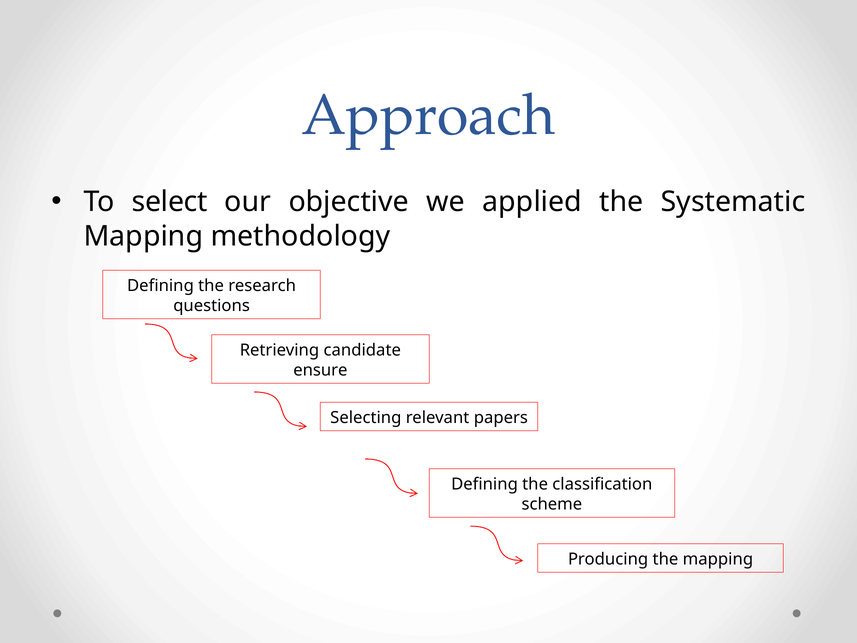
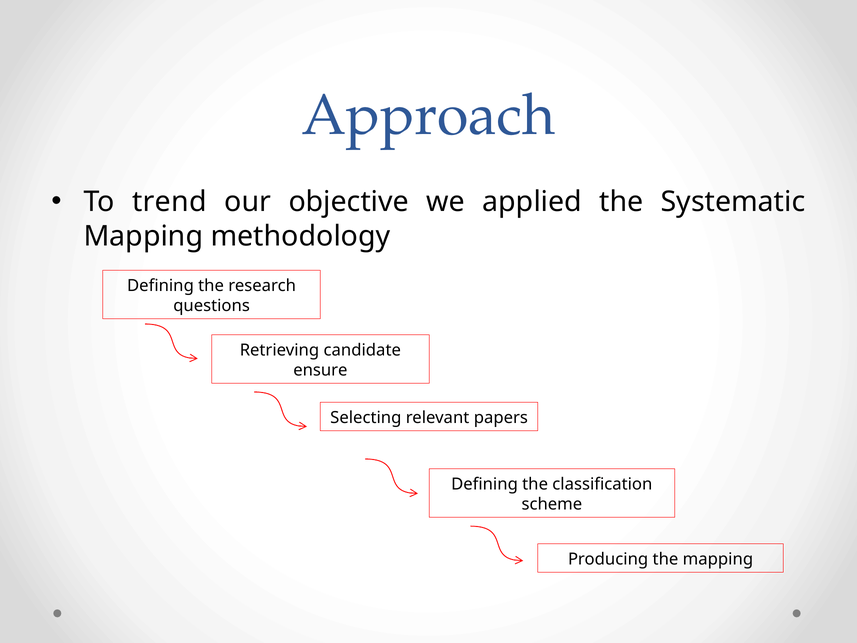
select: select -> trend (169, 202)
